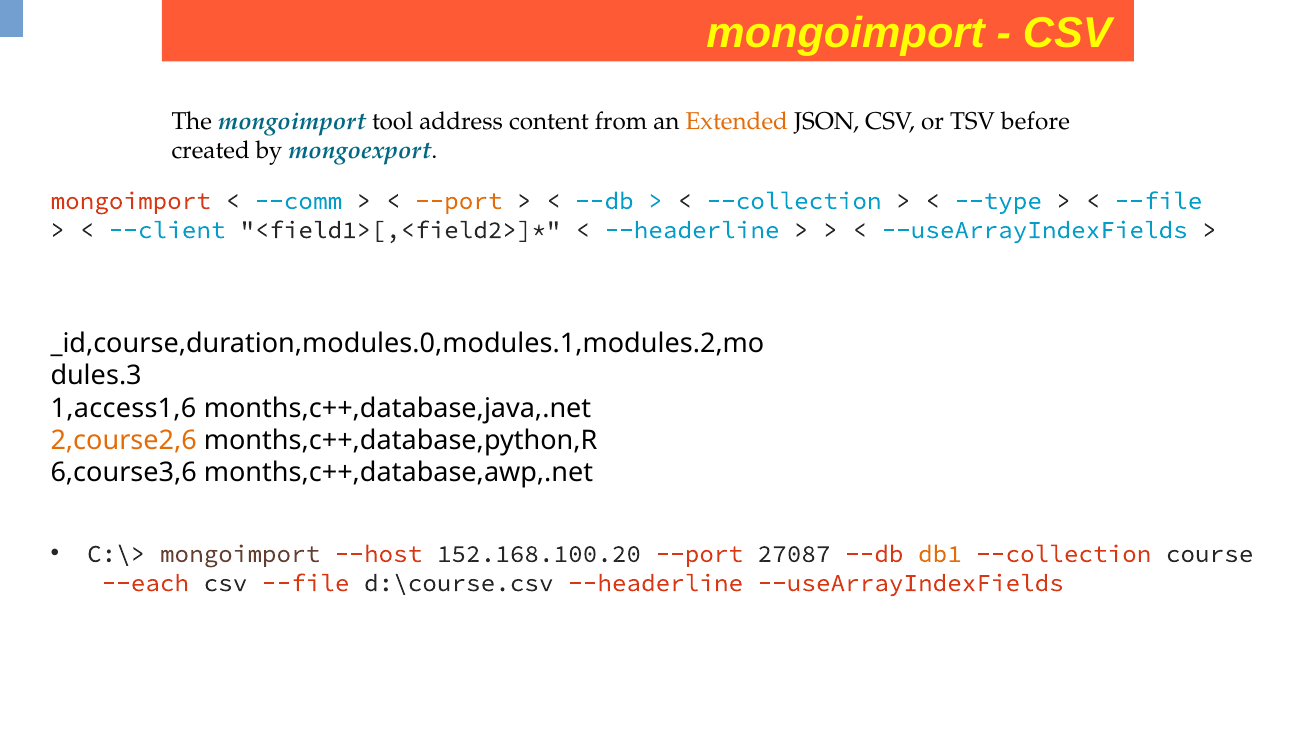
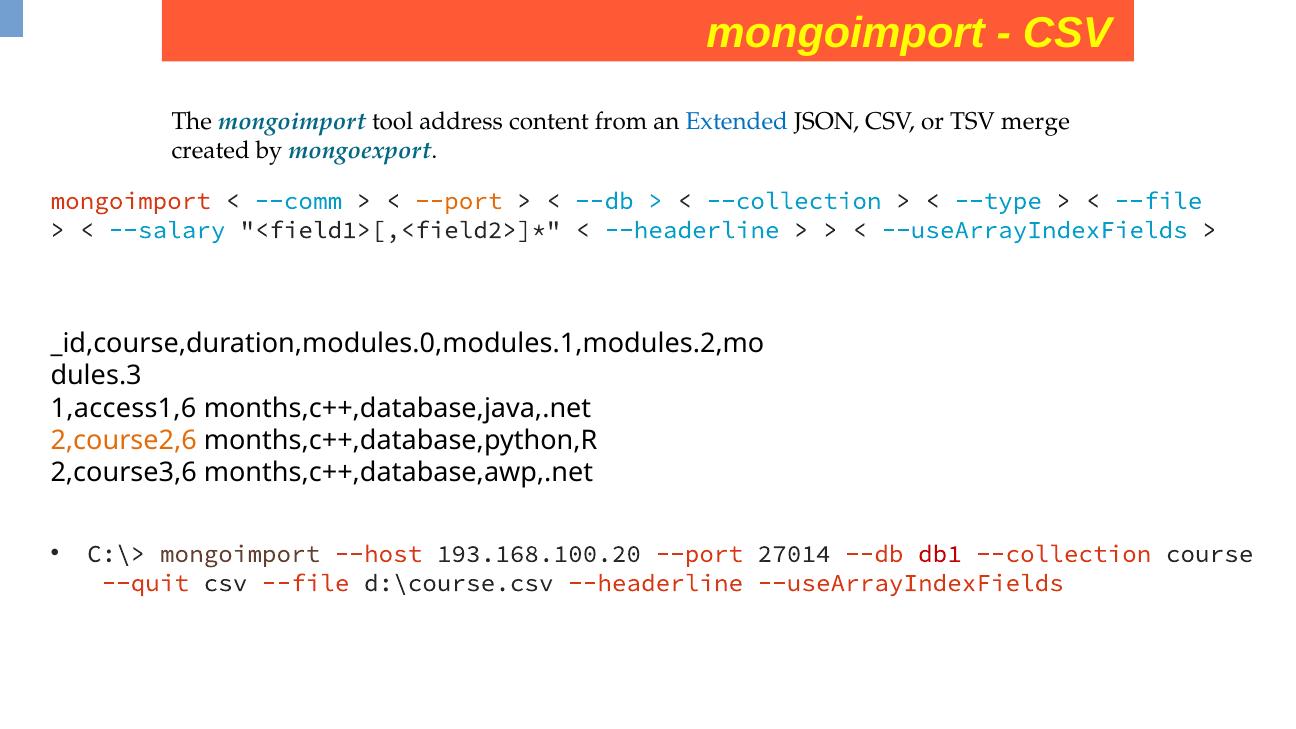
Extended colour: orange -> blue (737, 122)
before: before -> merge (1036, 122)
--client: --client -> --salary (167, 230)
6,course3,6: 6,course3,6 -> 2,course3,6 (124, 473)
152.168.100.20: 152.168.100.20 -> 193.168.100.20 (539, 554)
27087: 27087 -> 27014 (794, 554)
db1 colour: orange -> red (940, 554)
--each: --each -> --quit (145, 583)
